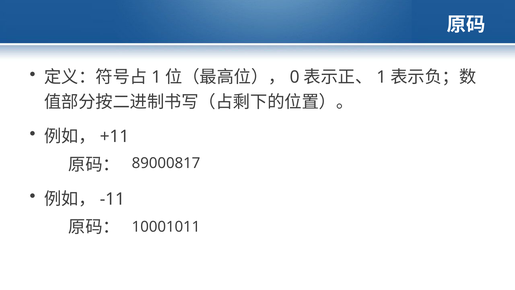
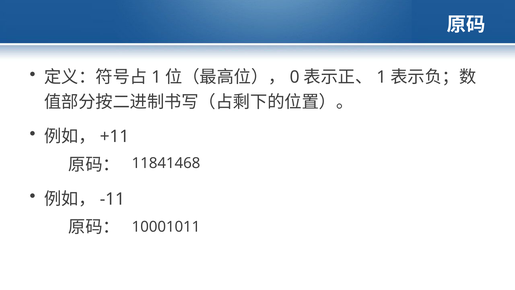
89000817: 89000817 -> 11841468 (166, 163)
